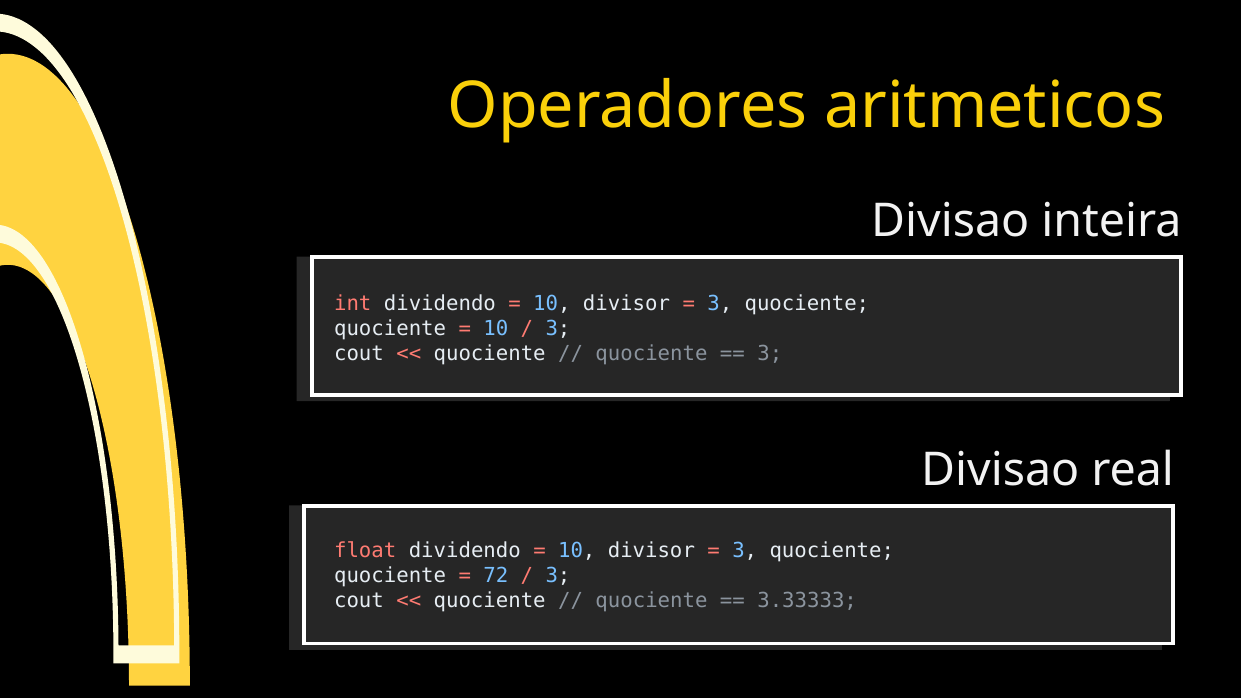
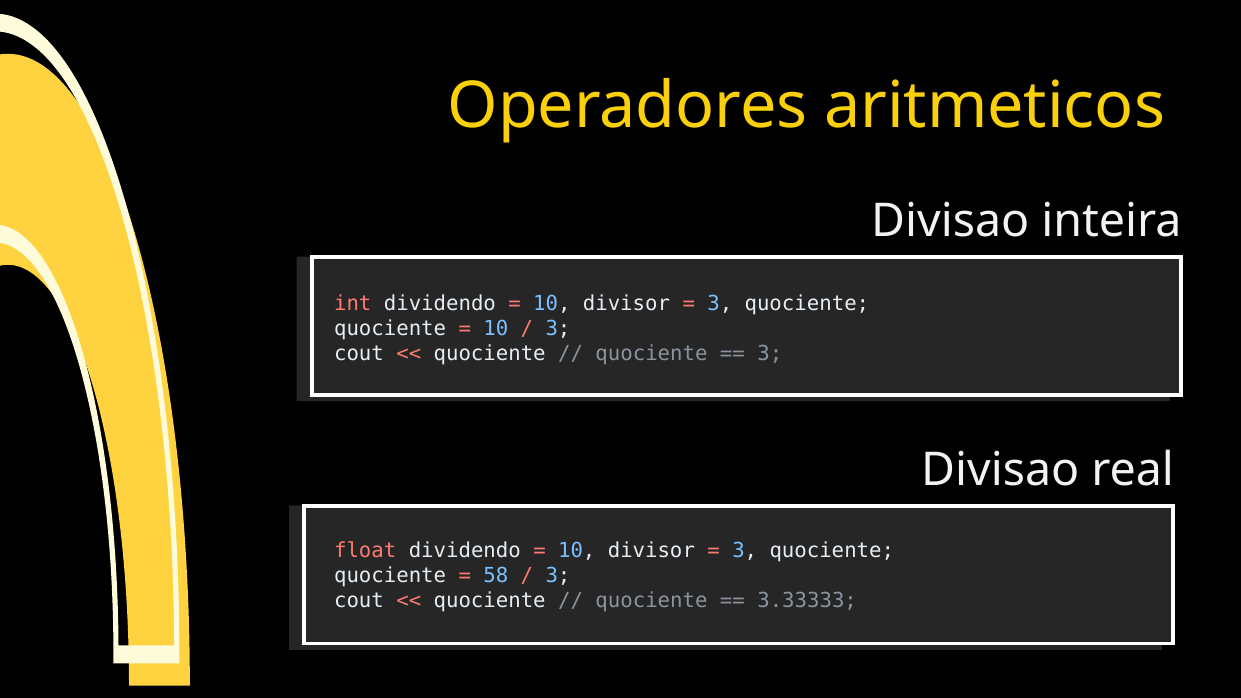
72: 72 -> 58 (496, 576)
